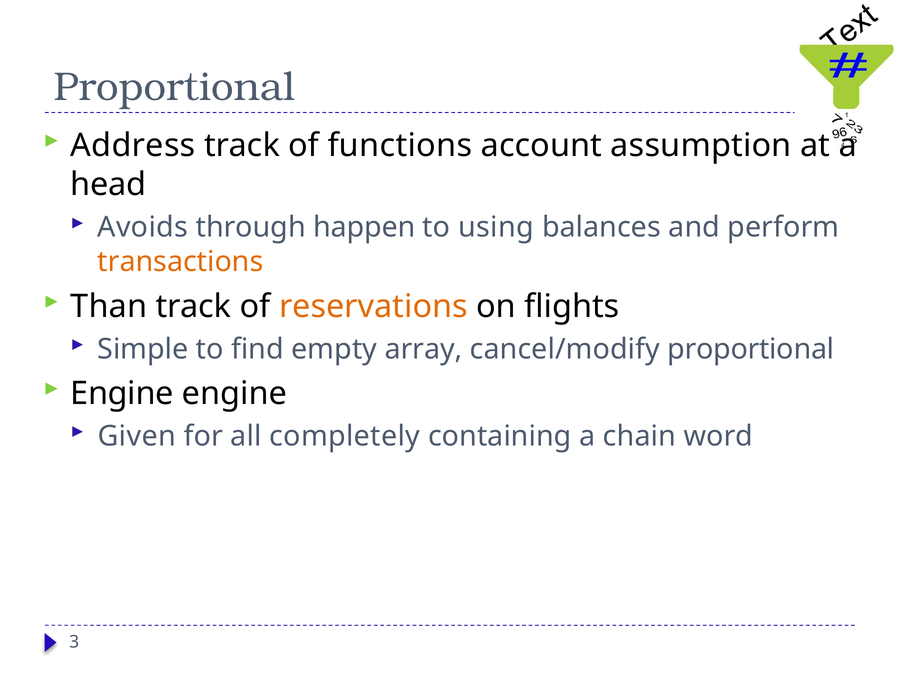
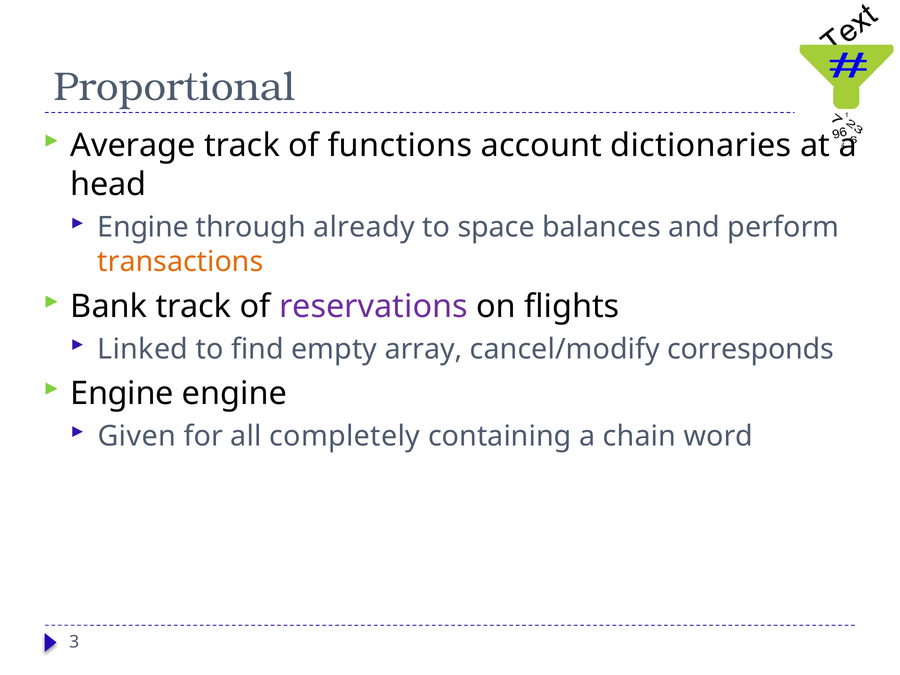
Address: Address -> Average (133, 146)
assumption: assumption -> dictionaries (701, 146)
Avoids: Avoids -> Engine (143, 227)
happen: happen -> already (364, 227)
using: using -> space (496, 227)
Than: Than -> Bank (109, 306)
reservations colour: orange -> purple (373, 306)
Simple: Simple -> Linked (143, 349)
cancel/modify proportional: proportional -> corresponds (751, 349)
